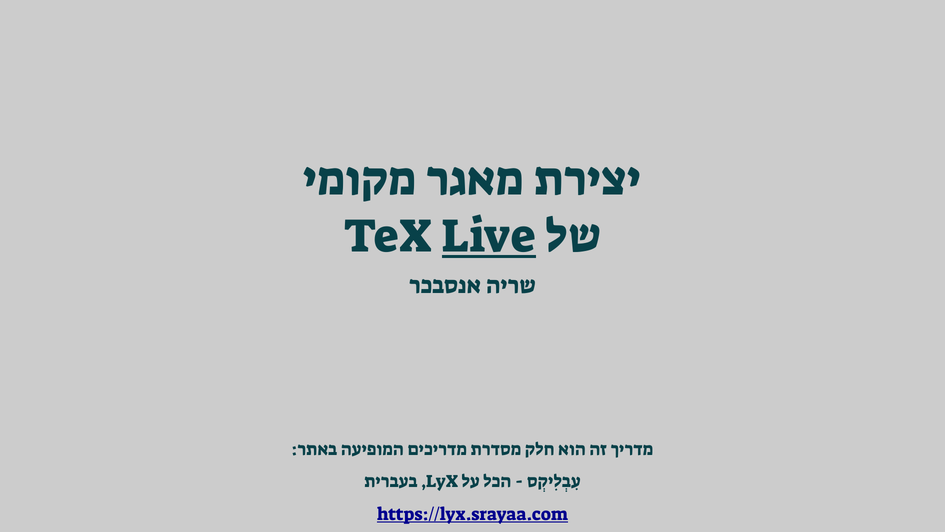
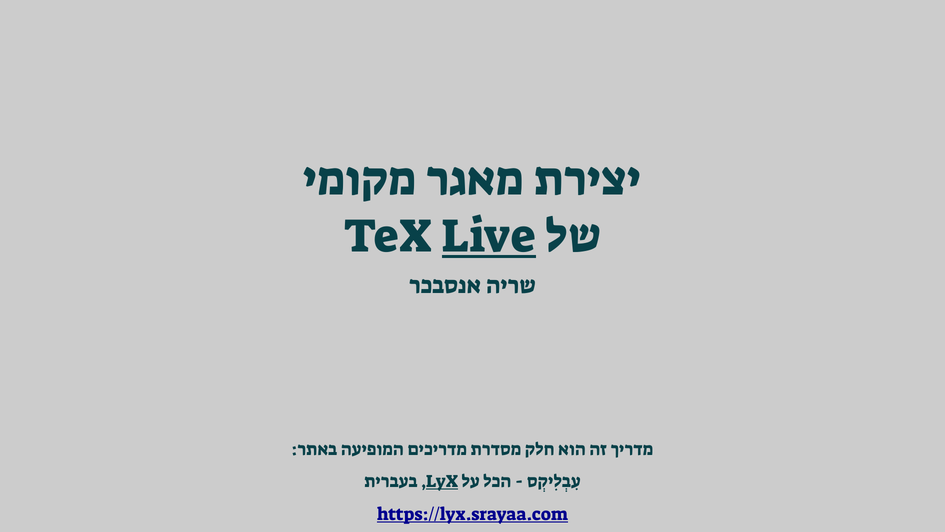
LyX underline: none -> present (442, 481)
